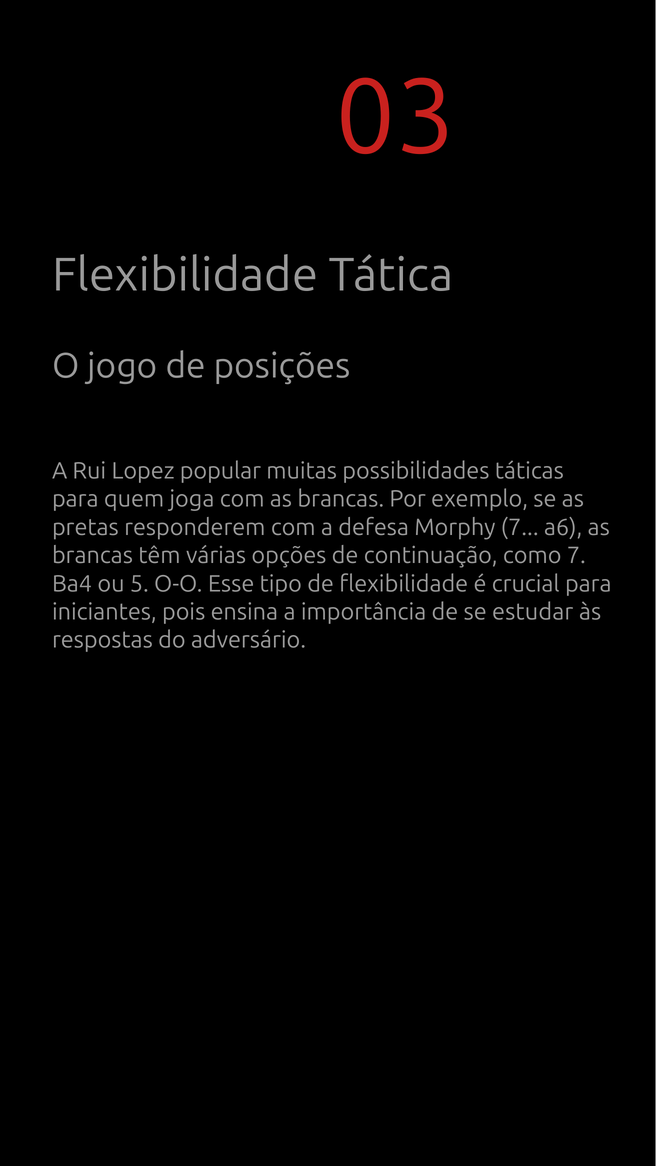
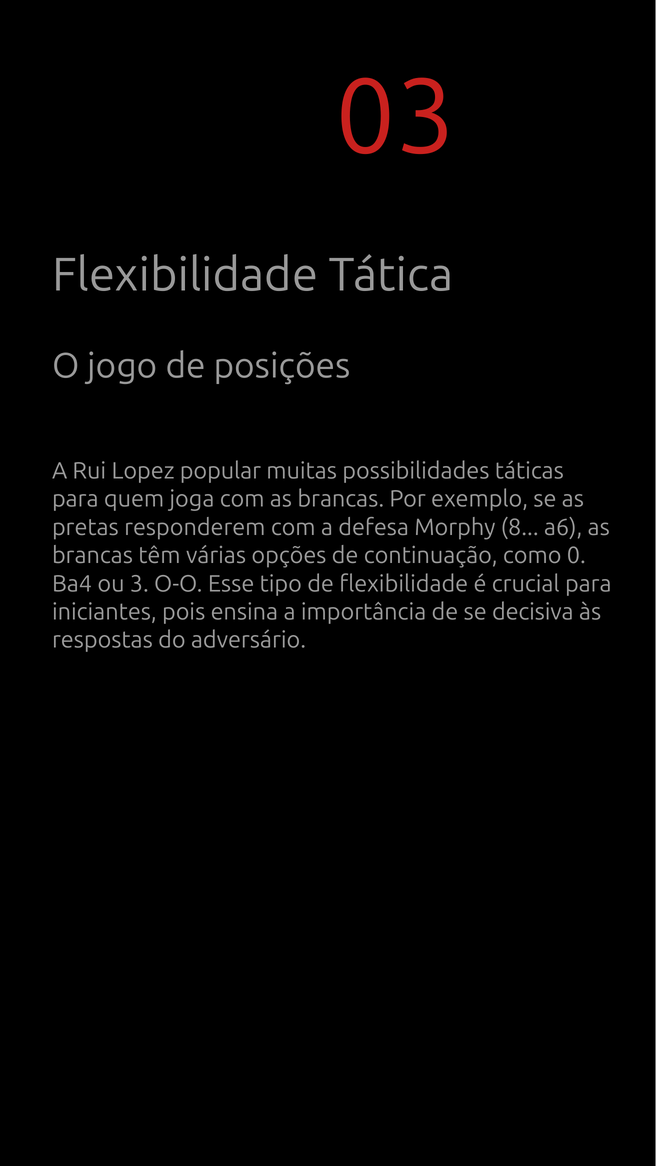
Morphy 7: 7 -> 8 (520, 527)
como 7: 7 -> 0 (576, 556)
5: 5 -> 3 (139, 584)
estudar: estudar -> decisiva (533, 612)
